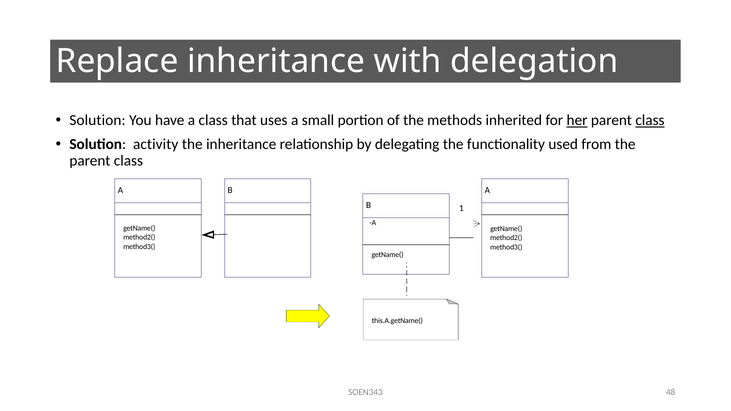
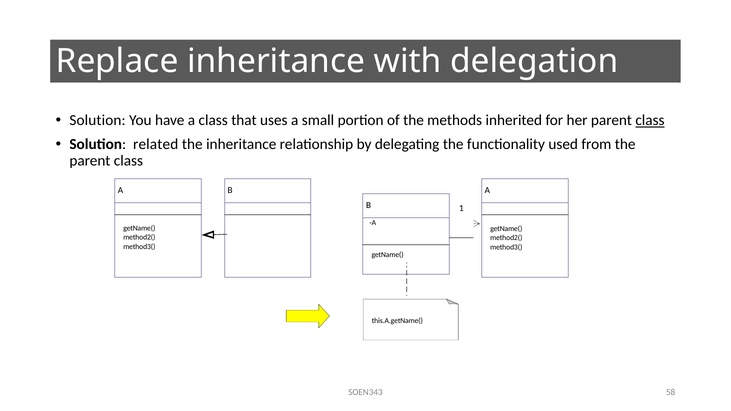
her underline: present -> none (577, 120)
activity: activity -> related (156, 144)
48: 48 -> 58 (671, 393)
